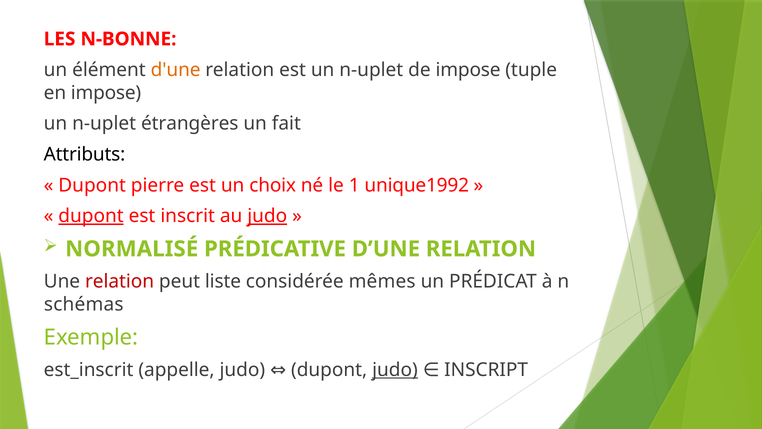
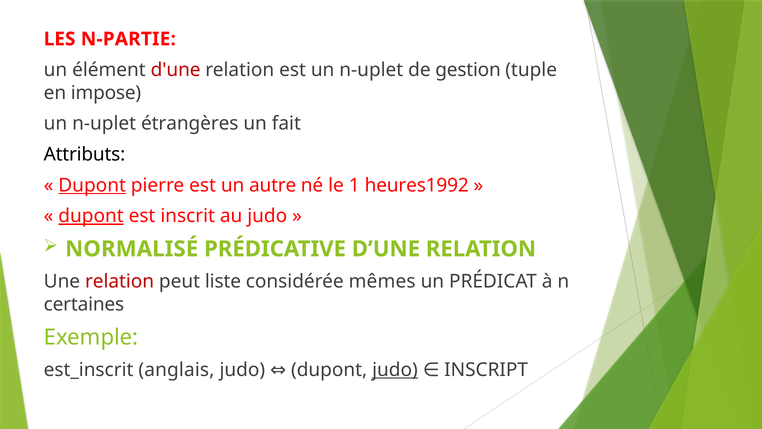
N-BONNE: N-BONNE -> N-PARTIE (128, 39)
d'une colour: orange -> red (176, 70)
de impose: impose -> gestion (468, 70)
Dupont underline: none -> present (92, 185)
choix: choix -> autre (273, 185)
unique1992: unique1992 -> heures1992 (417, 185)
judo underline: present -> none (267, 216)
schémas: schémas -> certaines (84, 304)
appelle: appelle -> anglais (176, 369)
